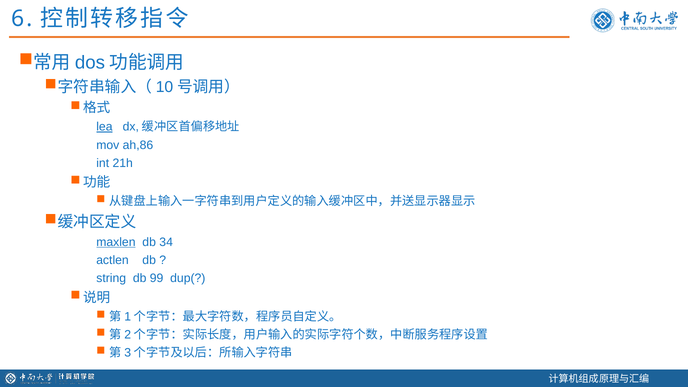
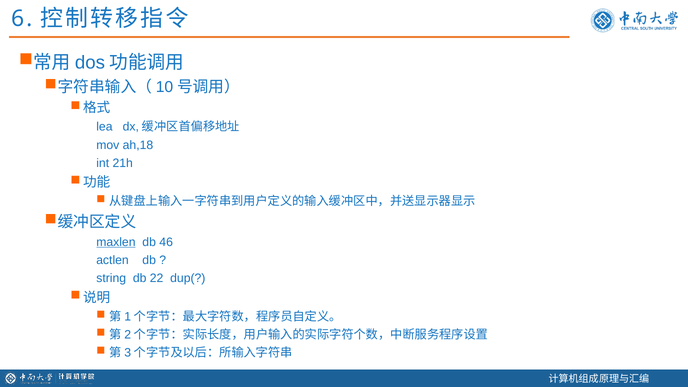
lea underline: present -> none (104, 127)
ah,86: ah,86 -> ah,18 (138, 145)
34: 34 -> 46 (166, 242)
99: 99 -> 22 (157, 278)
